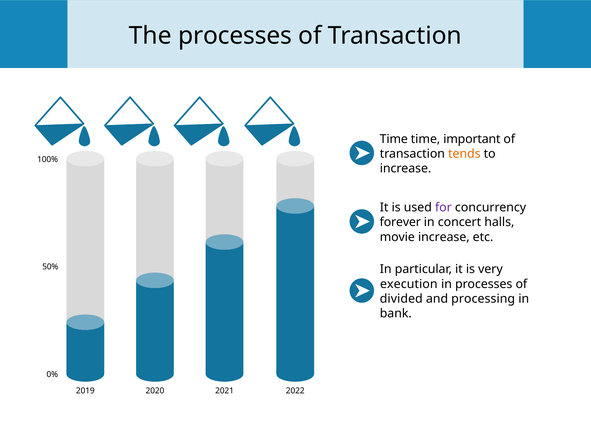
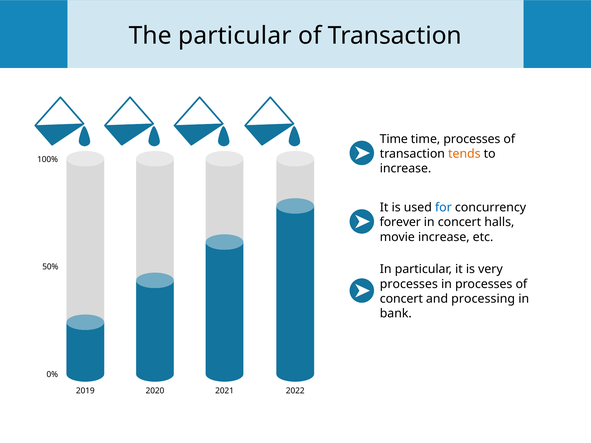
The processes: processes -> particular (235, 36)
time important: important -> processes (472, 139)
for colour: purple -> blue (443, 208)
execution: execution -> processes (409, 284)
divided: divided -> concert (401, 299)
